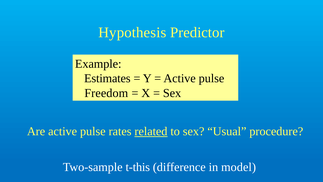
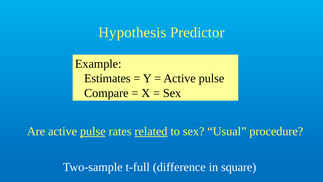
Freedom: Freedom -> Compare (106, 93)
pulse underline: none -> present (93, 131)
t-this: t-this -> t-full (138, 167)
model: model -> square (239, 167)
